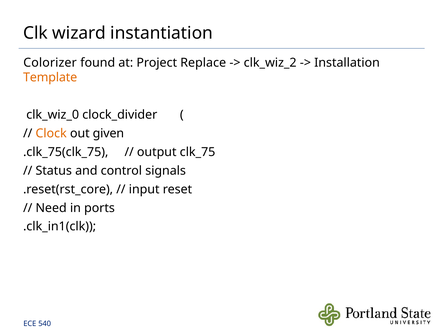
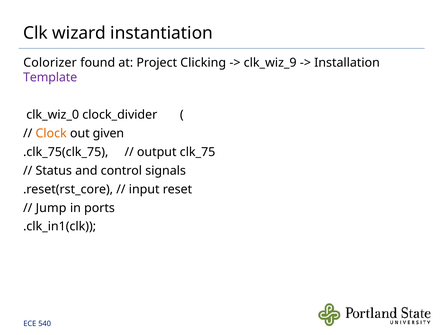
Replace: Replace -> Clicking (203, 63)
clk_wiz_2: clk_wiz_2 -> clk_wiz_9 (270, 63)
Template colour: orange -> purple (50, 78)
Need: Need -> Jump (51, 208)
